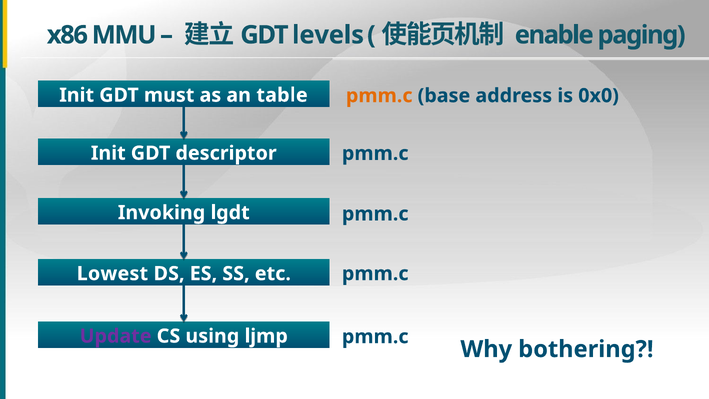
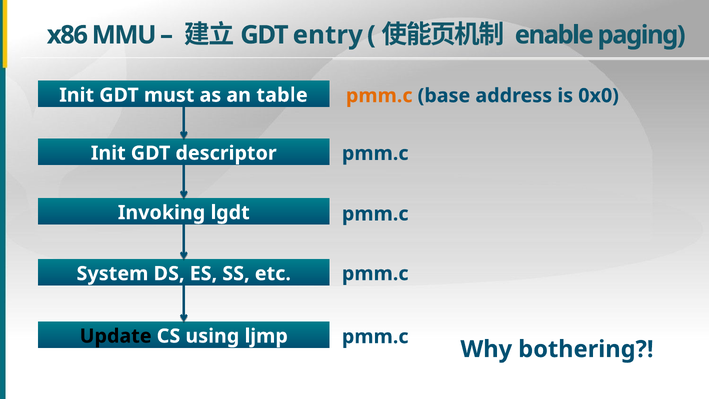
levels: levels -> entry (328, 35)
Lowest: Lowest -> System (112, 274)
Update colour: purple -> black (116, 336)
